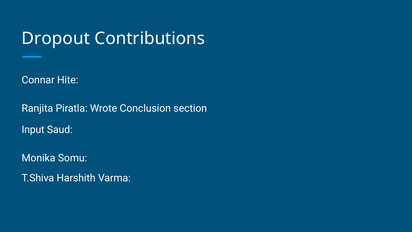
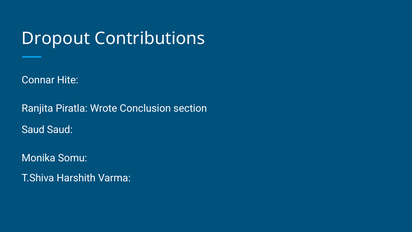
Input: Input -> Saud (33, 129)
